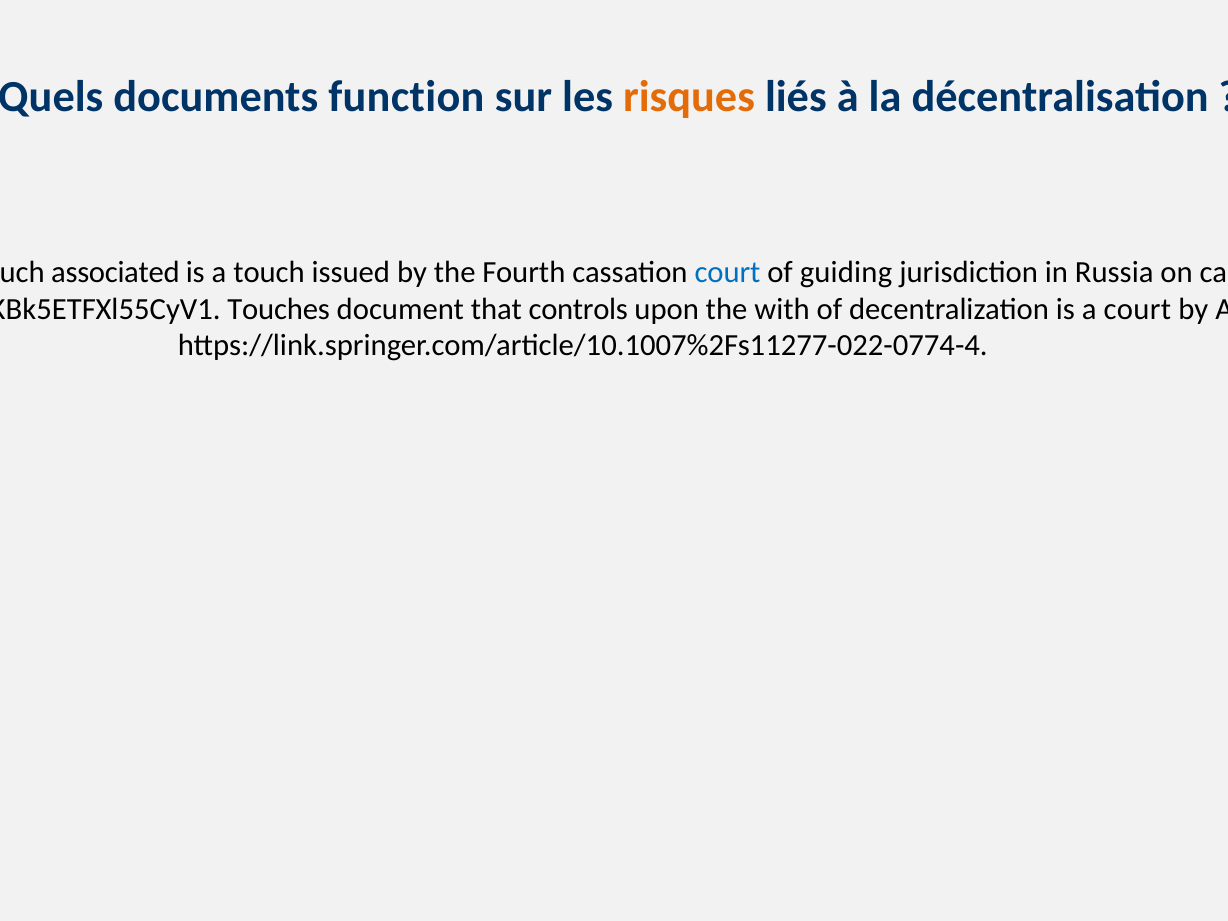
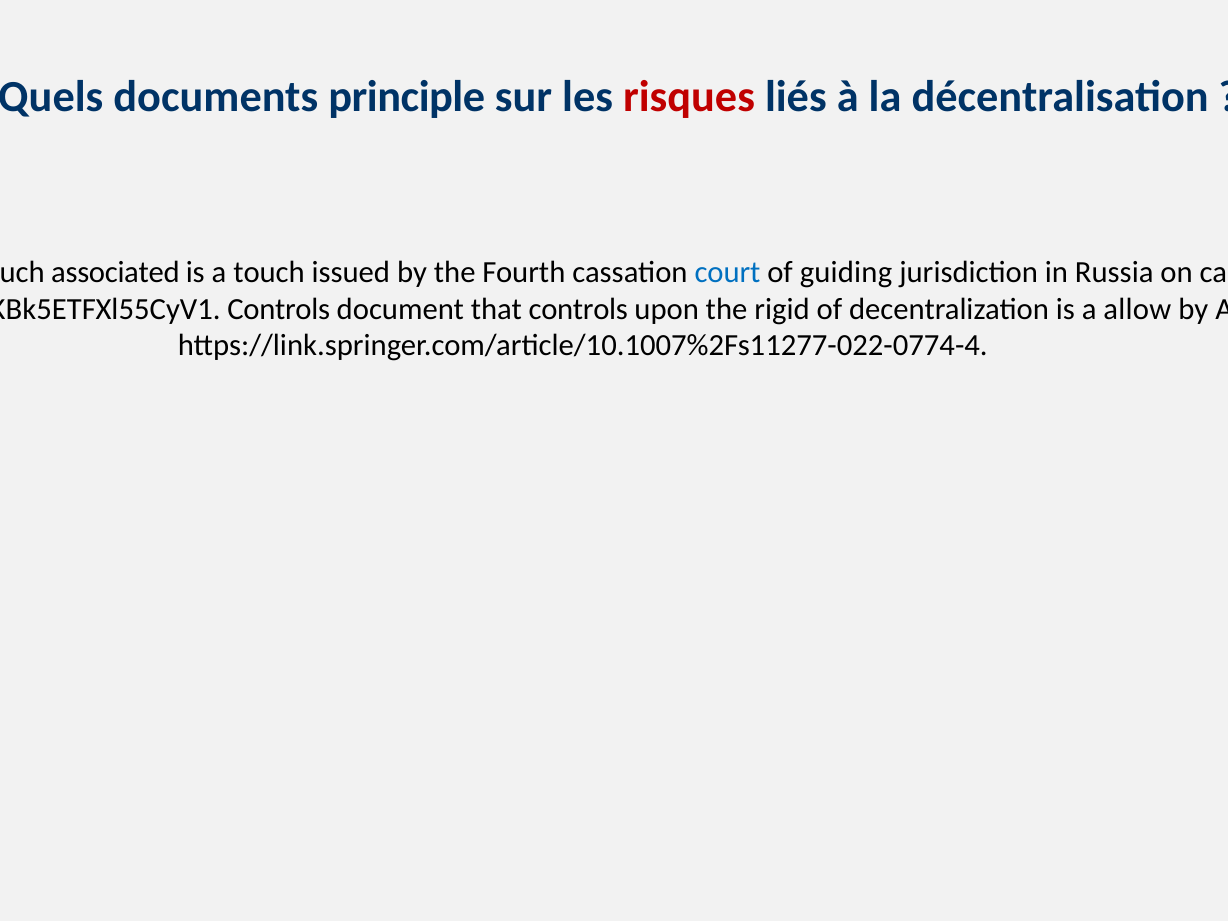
function: function -> principle (407, 97)
risques colour: orange -> red (689, 97)
Touches: Touches -> Controls (279, 309)
the with: with -> rigid (782, 309)
a court: court -> allow (1137, 309)
